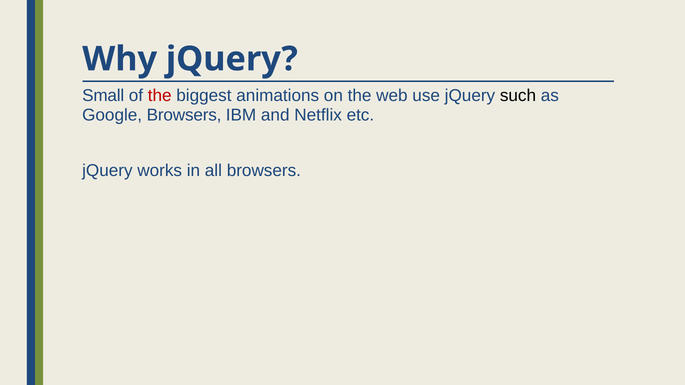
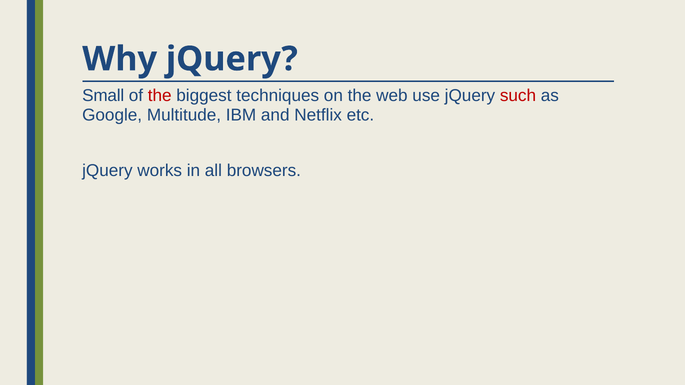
animations: animations -> techniques (278, 96)
such colour: black -> red (518, 96)
Google Browsers: Browsers -> Multitude (184, 115)
